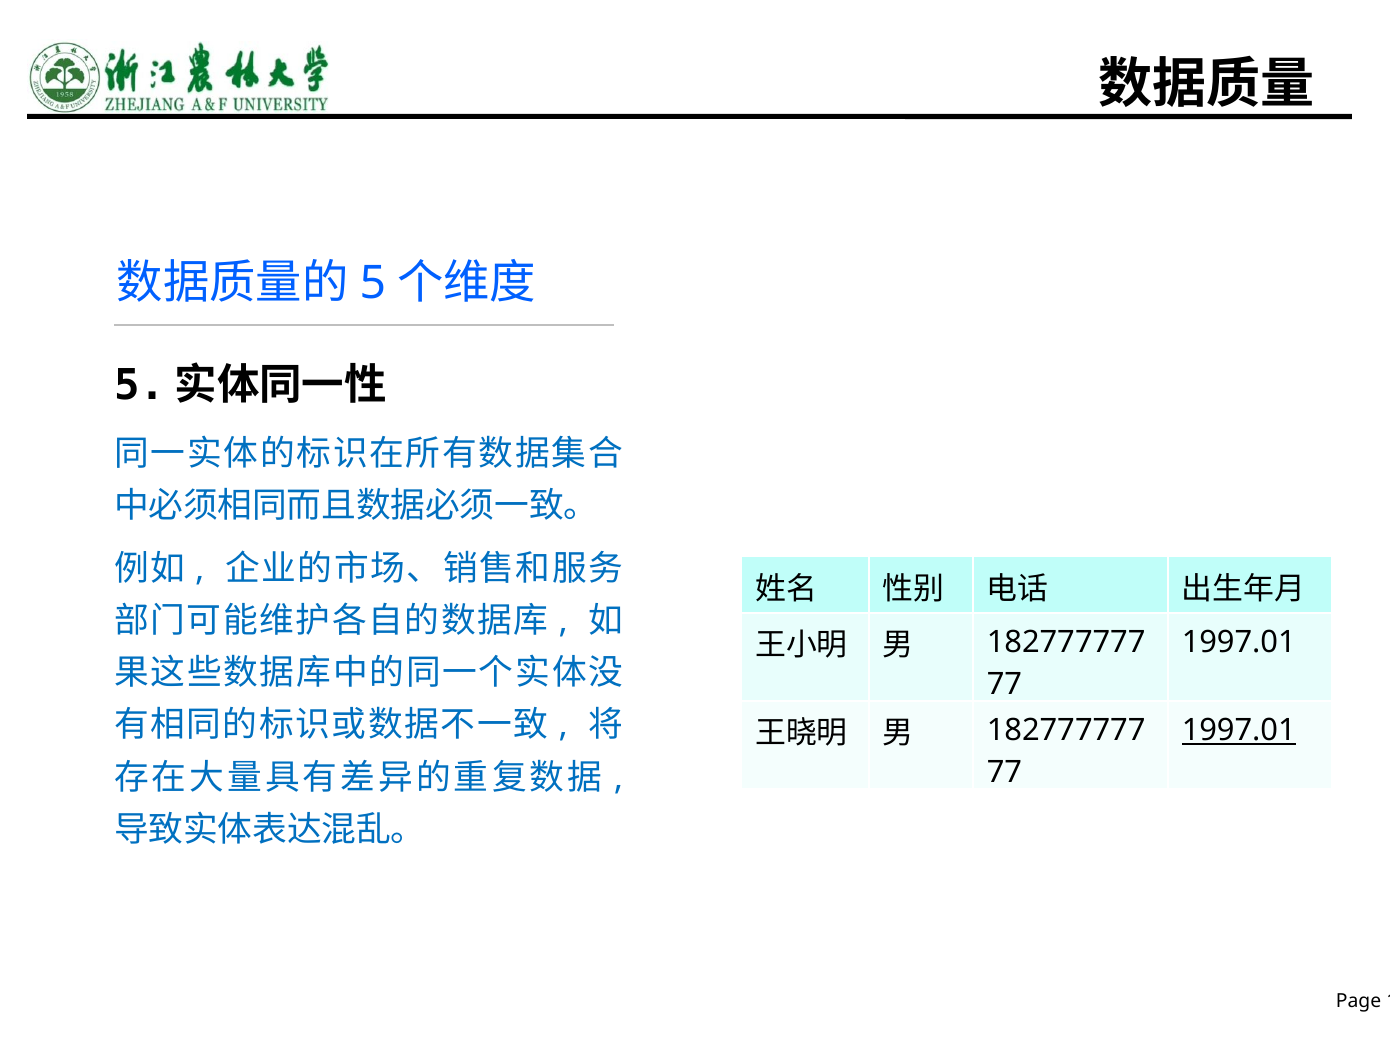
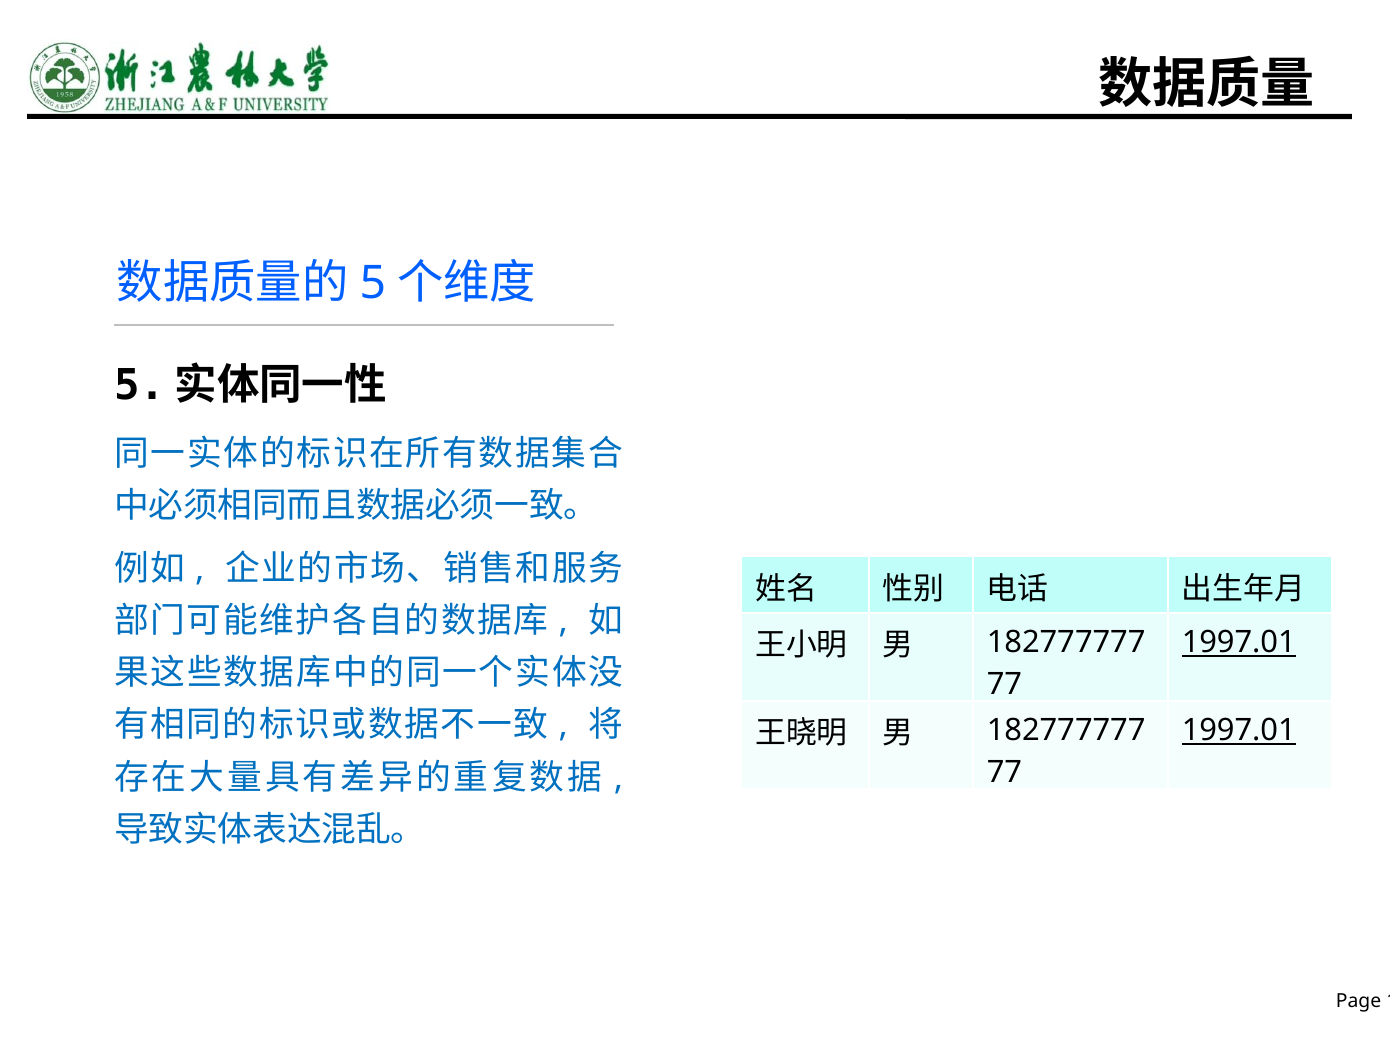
1997.01 underline: none -> present (1239, 642)
